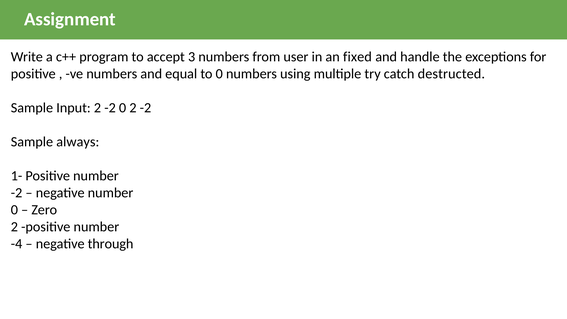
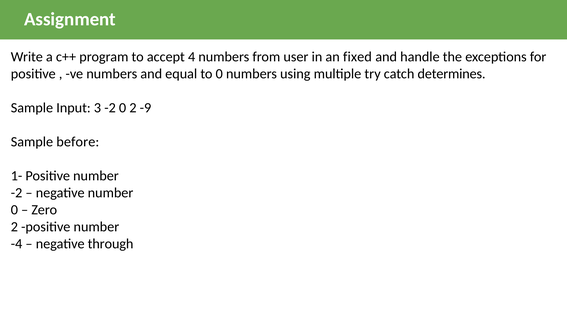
3: 3 -> 4 (192, 57)
destructed: destructed -> determines (452, 74)
Input 2: 2 -> 3 (97, 108)
0 2 -2: -2 -> -9 (145, 108)
always: always -> before (78, 142)
